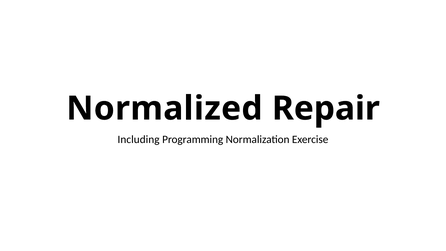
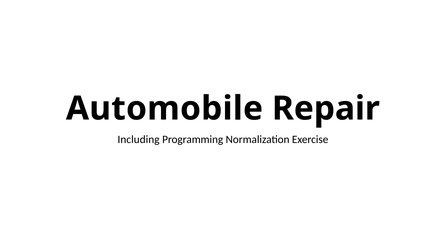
Normalized: Normalized -> Automobile (164, 108)
